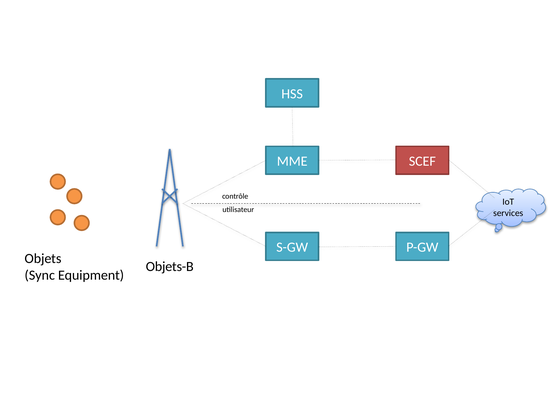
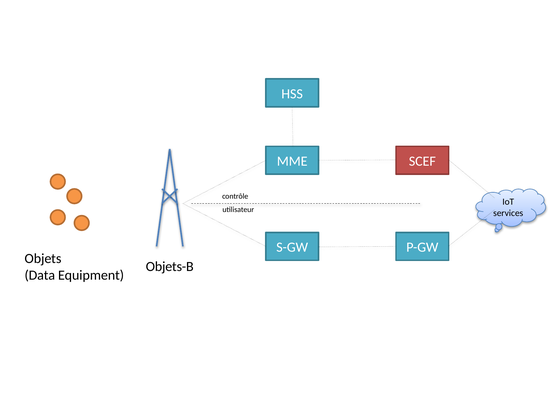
Sync: Sync -> Data (40, 275)
